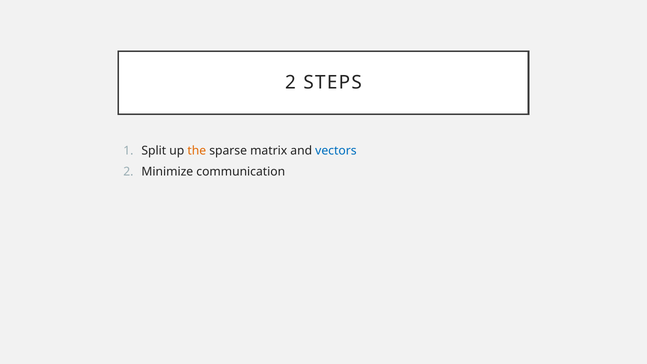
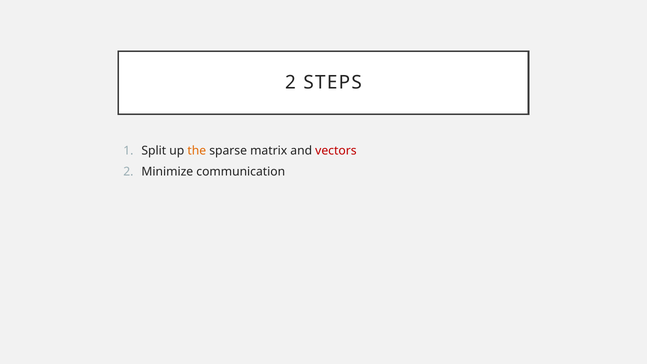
vectors colour: blue -> red (336, 151)
